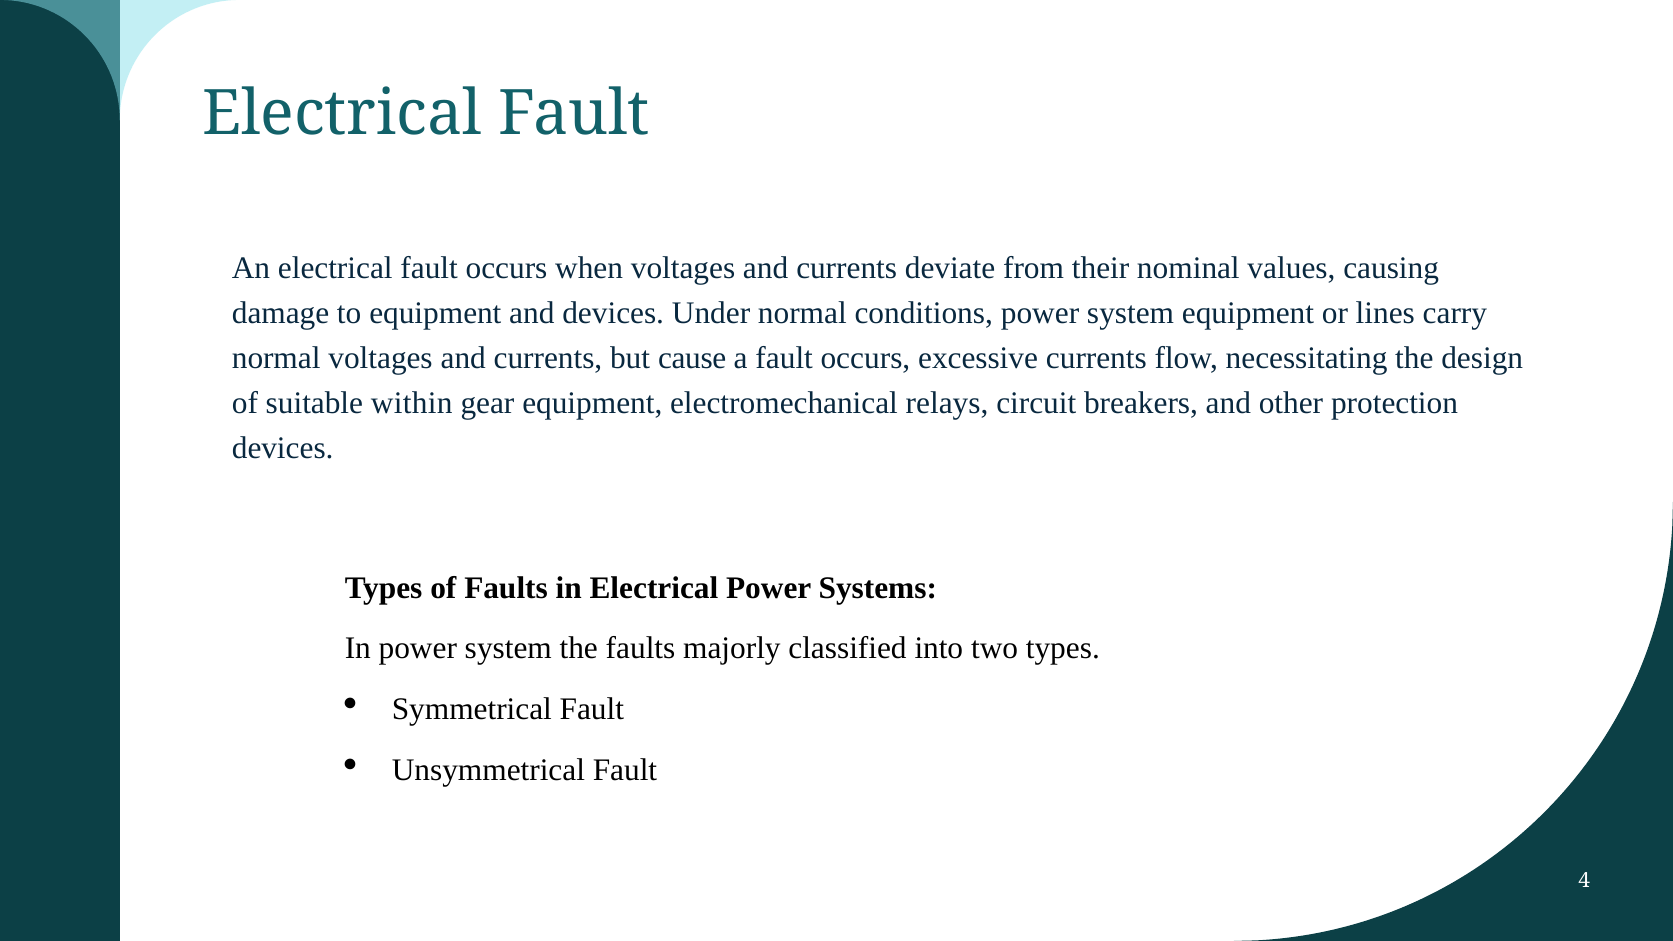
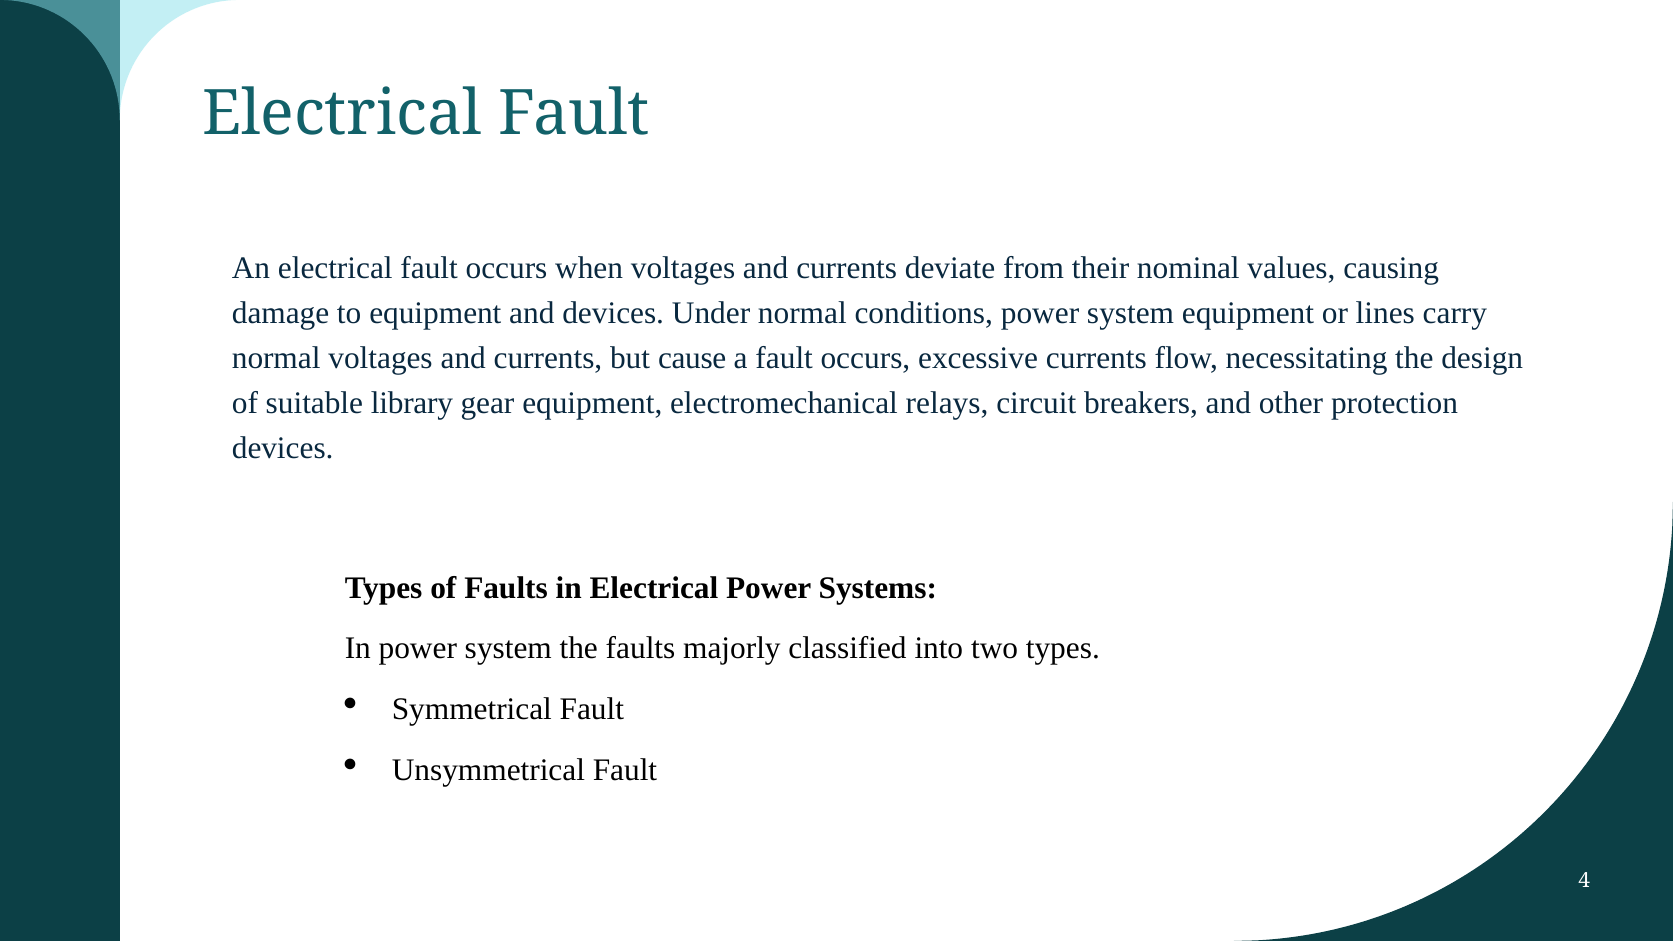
within: within -> library (412, 403)
